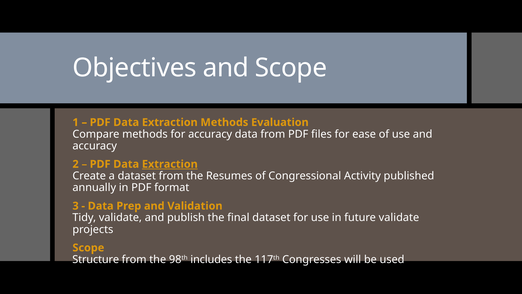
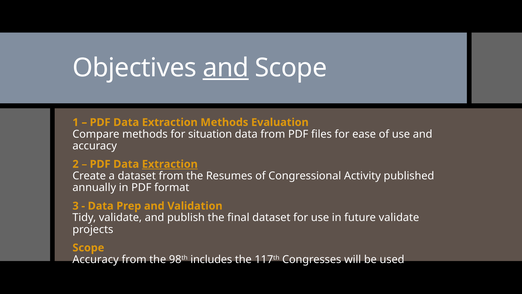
and underline: none -> present (226, 68)
for accuracy: accuracy -> situation (210, 134)
Structure: Structure -> Accuracy (96, 259)
